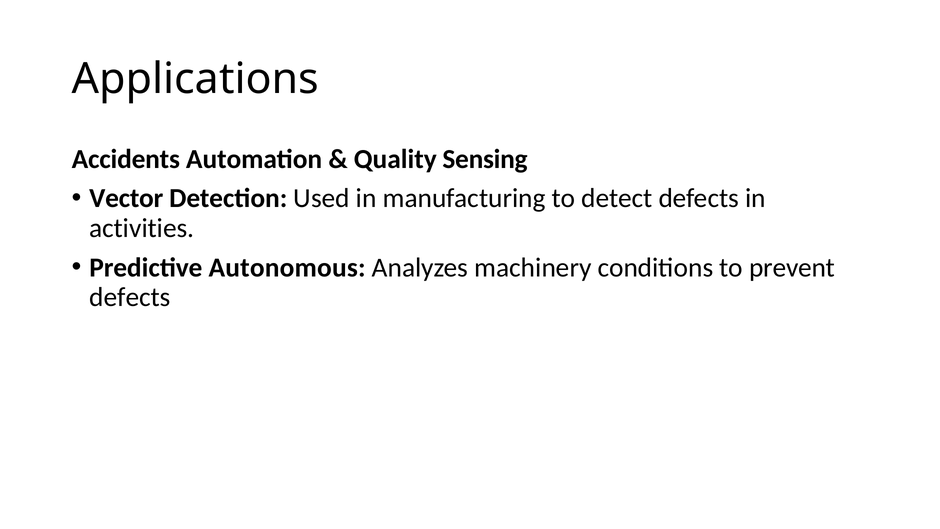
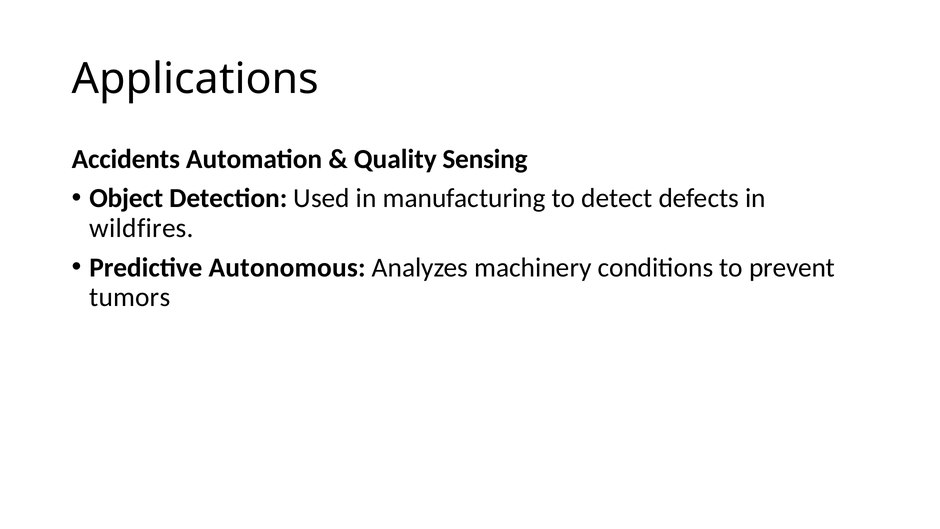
Vector: Vector -> Object (126, 198)
activities: activities -> wildfires (142, 228)
defects: defects -> tumors (130, 297)
